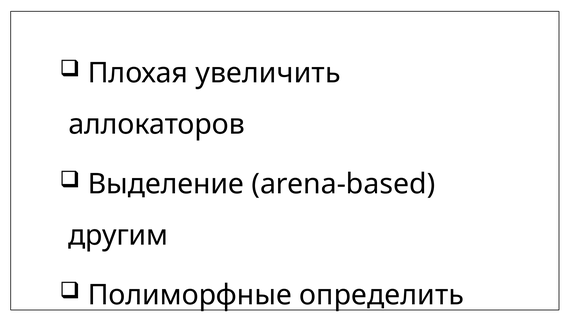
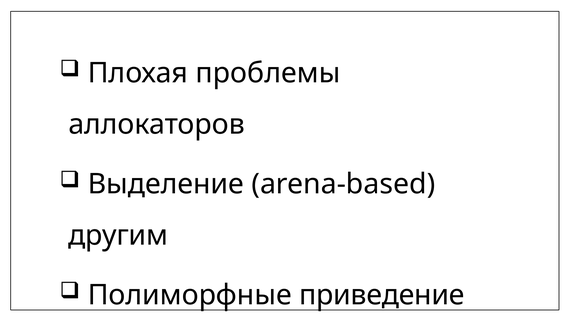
увеличить: увеличить -> проблемы (268, 73)
определить: определить -> приведение (382, 295)
